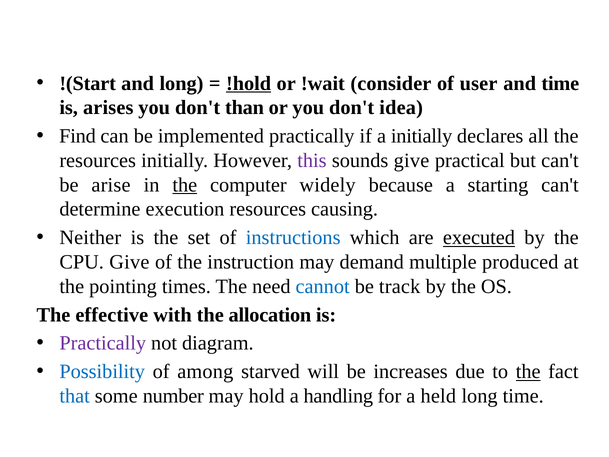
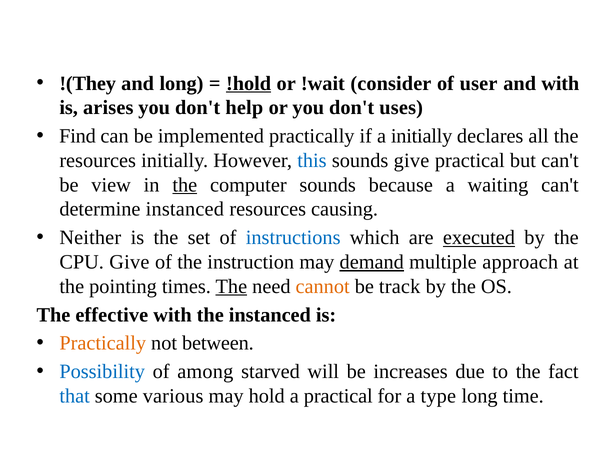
!(Start: !(Start -> !(They (88, 83)
and time: time -> with (560, 83)
than: than -> help (244, 108)
idea: idea -> uses (401, 108)
this colour: purple -> blue (312, 160)
arise: arise -> view (111, 185)
computer widely: widely -> sounds (328, 185)
starting: starting -> waiting (498, 185)
determine execution: execution -> instanced (185, 209)
demand underline: none -> present (372, 262)
produced: produced -> approach (520, 262)
The underline: none -> present (231, 286)
cannot colour: blue -> orange (323, 286)
the allocation: allocation -> instanced (270, 315)
Practically colour: purple -> orange (103, 343)
diagram: diagram -> between (218, 343)
the underline: present -> none (528, 371)
number: number -> various (173, 396)
a handling: handling -> practical (338, 396)
held: held -> type (438, 396)
